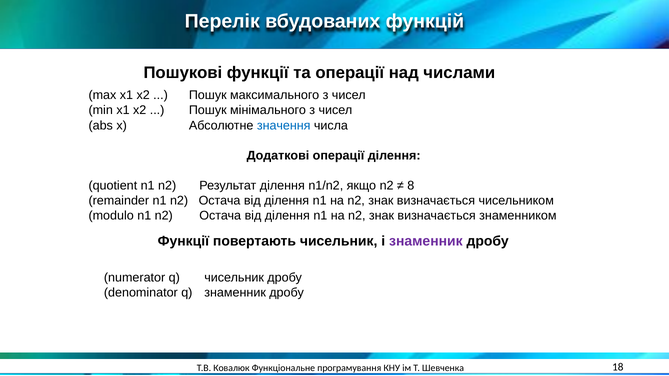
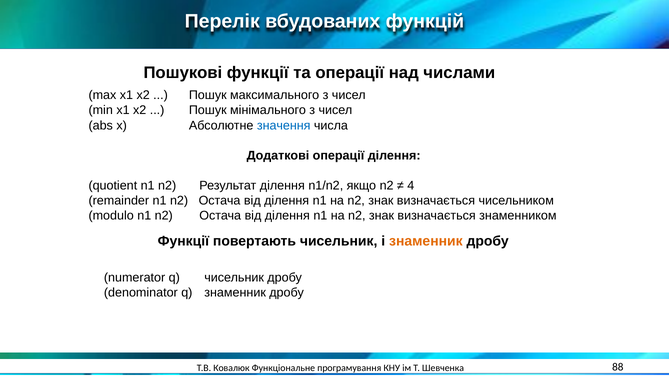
8: 8 -> 4 (411, 186)
знаменник colour: purple -> orange (426, 242)
18: 18 -> 88 (618, 367)
